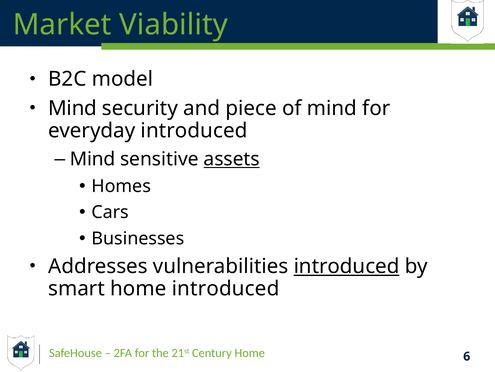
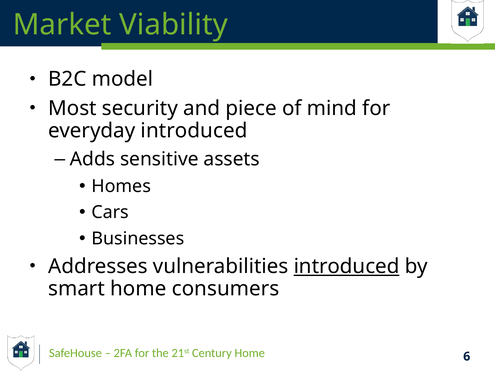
Mind: Mind -> Most (72, 108)
Mind: Mind -> Adds (93, 159)
assets underline: present -> none (232, 159)
home introduced: introduced -> consumers (226, 288)
